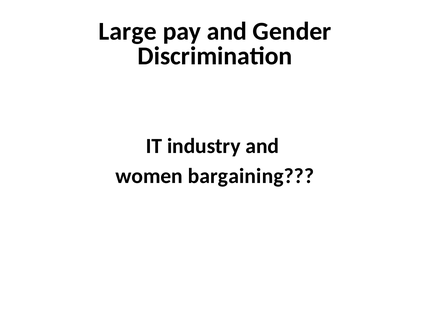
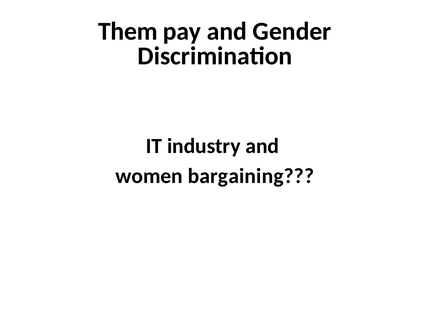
Large: Large -> Them (128, 31)
